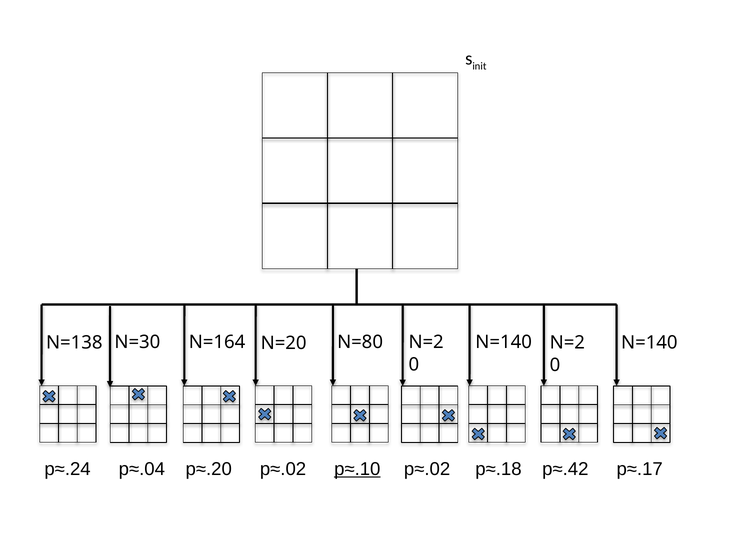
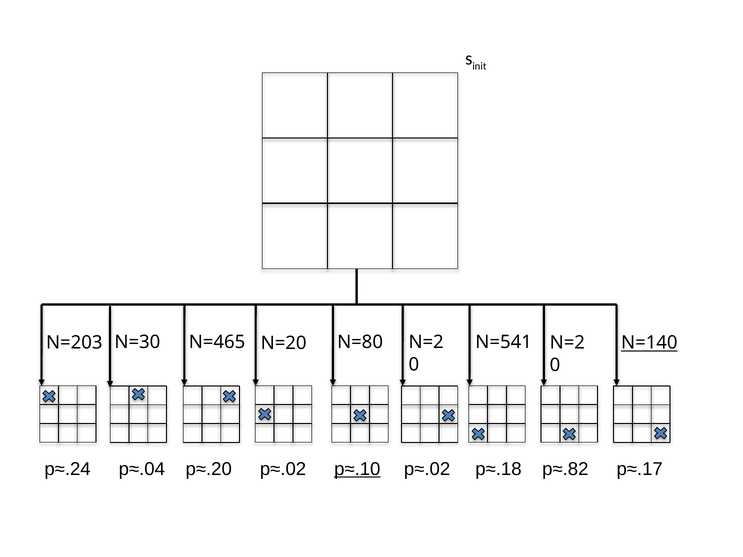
N=140: N=140 -> N=541 (504, 342)
N=138: N=138 -> N=203 (74, 343)
N=164: N=164 -> N=465 (217, 342)
N=140 underline: none -> present (649, 343)
p≈.42: p≈.42 -> p≈.82 (565, 469)
